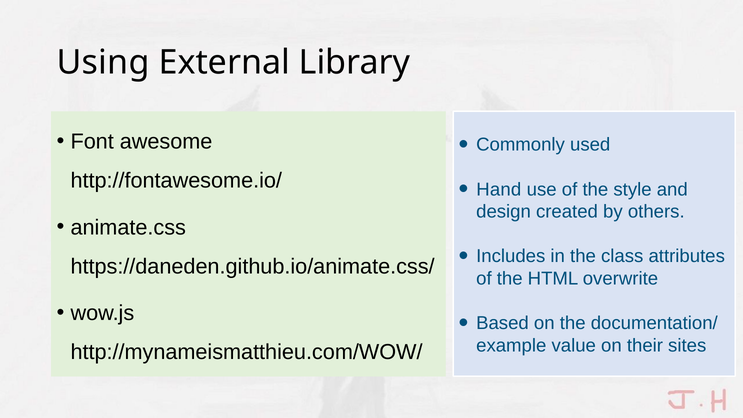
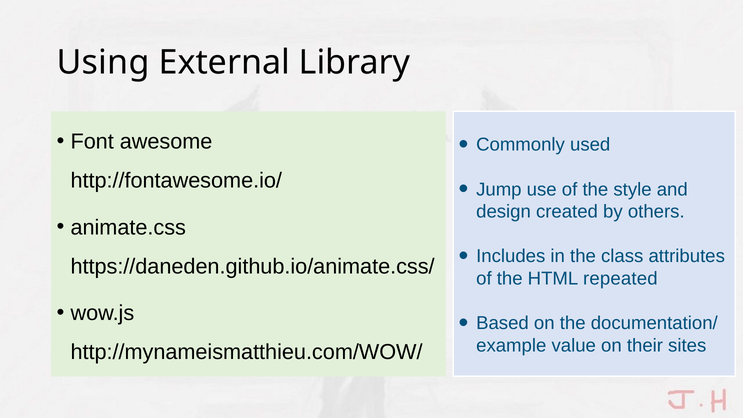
Hand: Hand -> Jump (499, 189)
overwrite: overwrite -> repeated (620, 279)
